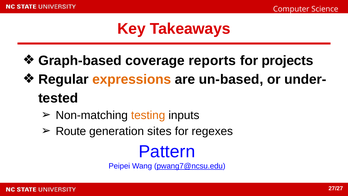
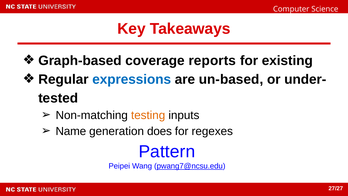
projects: projects -> existing (287, 61)
expressions colour: orange -> blue (132, 79)
Route: Route -> Name (71, 131)
sites: sites -> does (159, 131)
